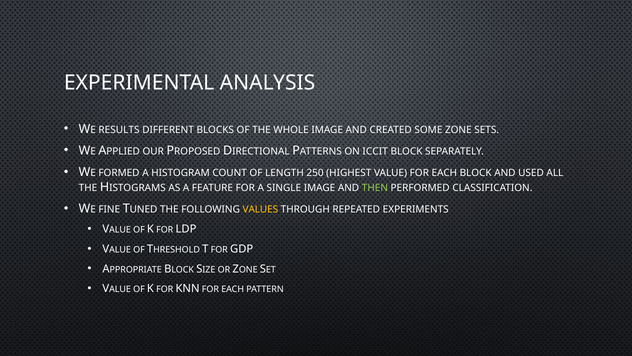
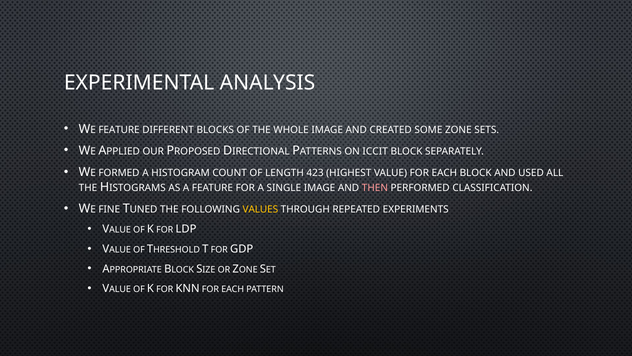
RESULTS: RESULTS -> FEATURE (119, 130)
250: 250 -> 423 (315, 173)
THEN colour: light green -> pink (375, 188)
